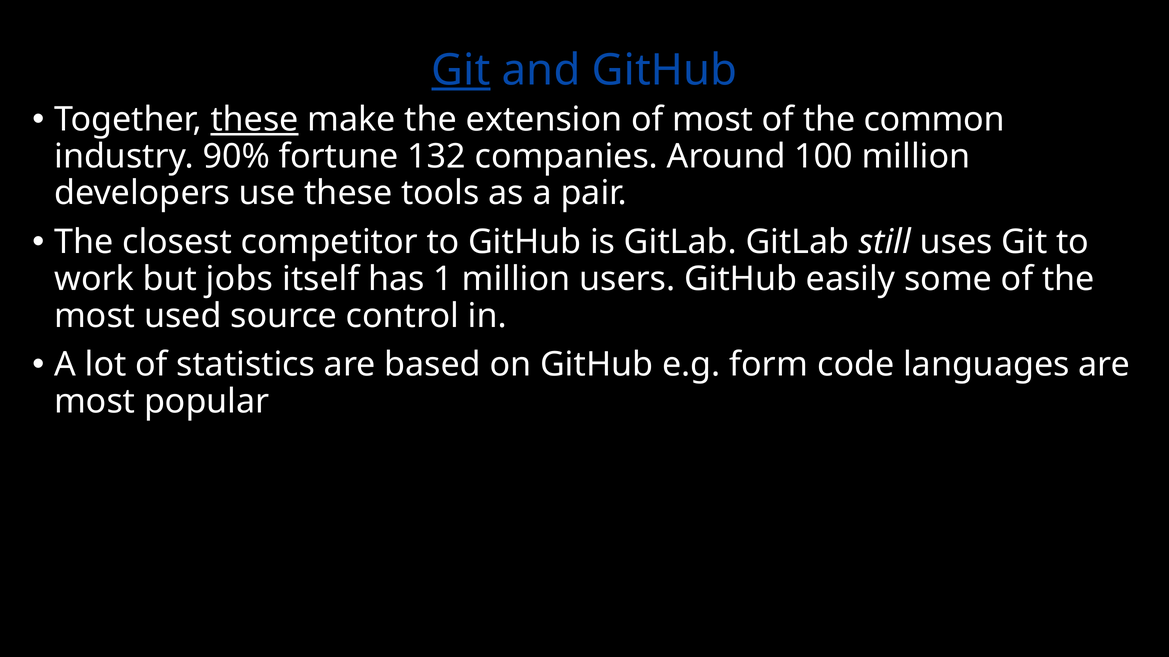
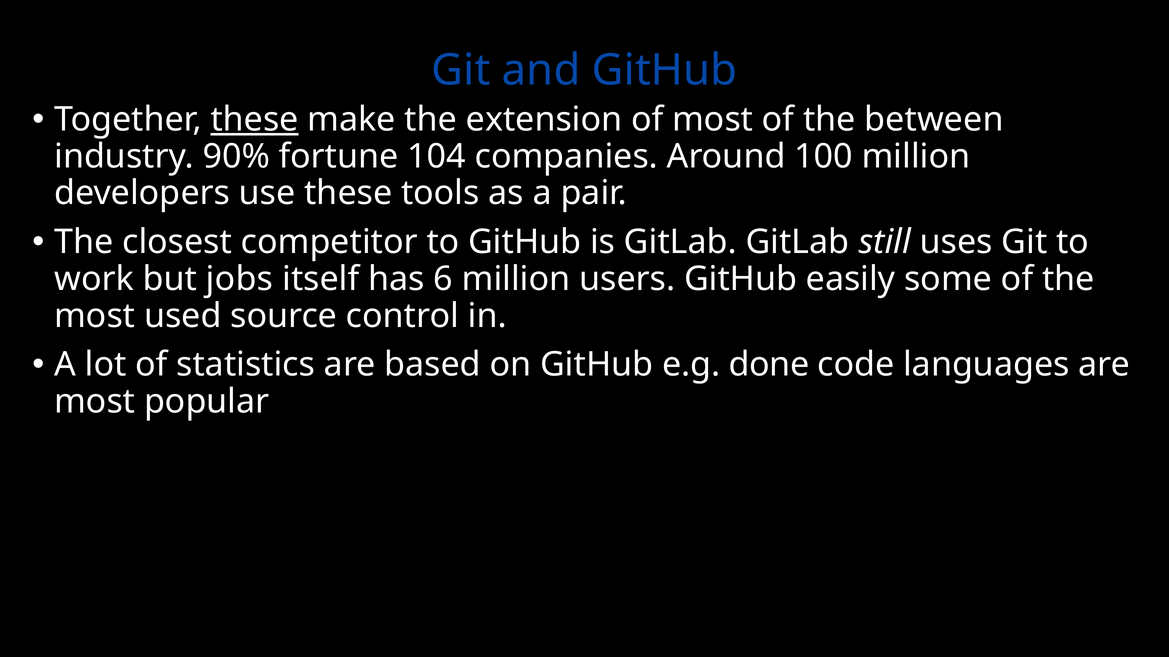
Git underline: present -> none (461, 70)
common: common -> between (934, 120)
132: 132 -> 104 (437, 157)
1: 1 -> 6 (443, 279)
form: form -> done (769, 365)
